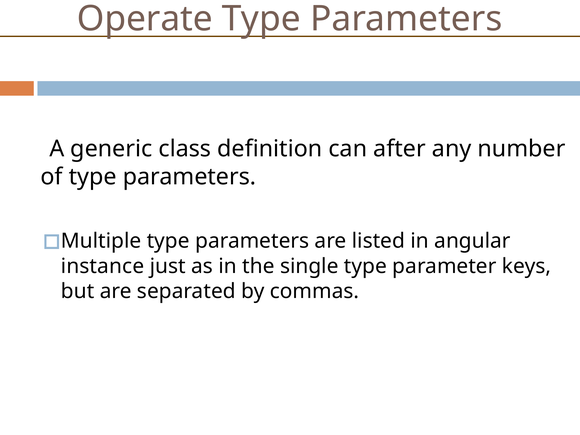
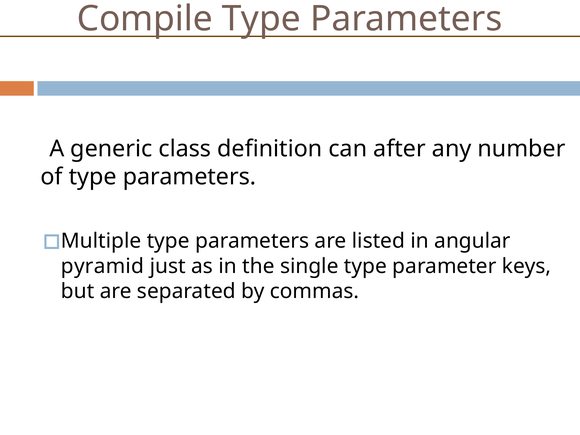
Operate: Operate -> Compile (145, 19)
instance: instance -> pyramid (103, 266)
